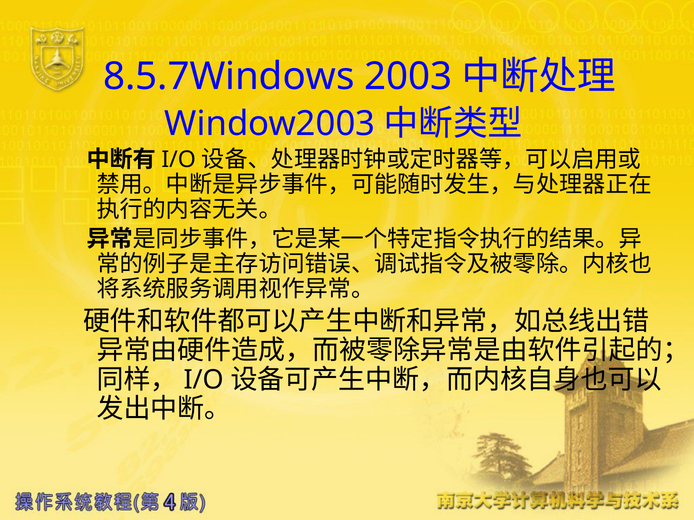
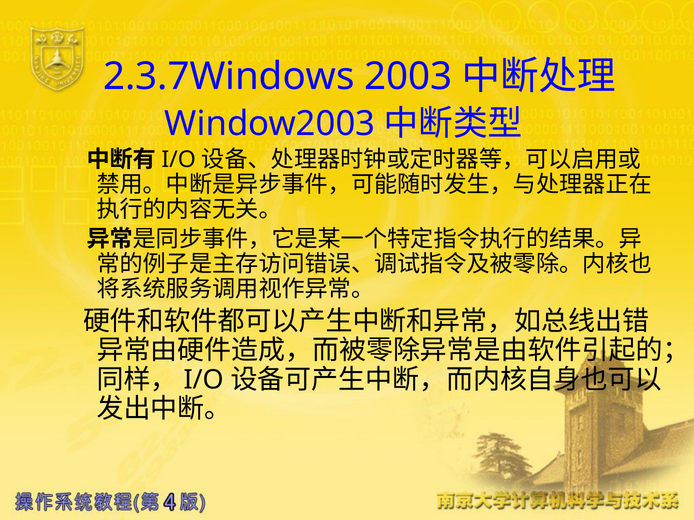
8.5.7Windows: 8.5.7Windows -> 2.3.7Windows (229, 77)
